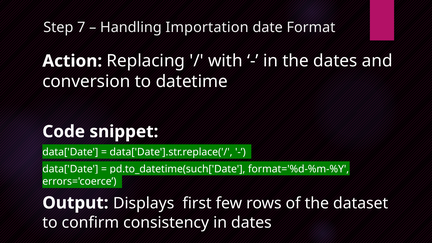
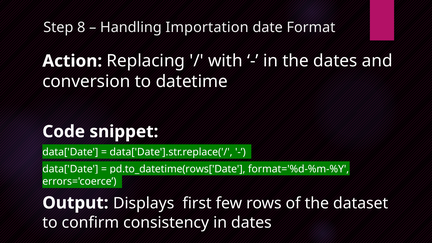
7: 7 -> 8 (81, 27)
pd.to_datetime(such['Date: pd.to_datetime(such['Date -> pd.to_datetime(rows['Date (177, 169)
